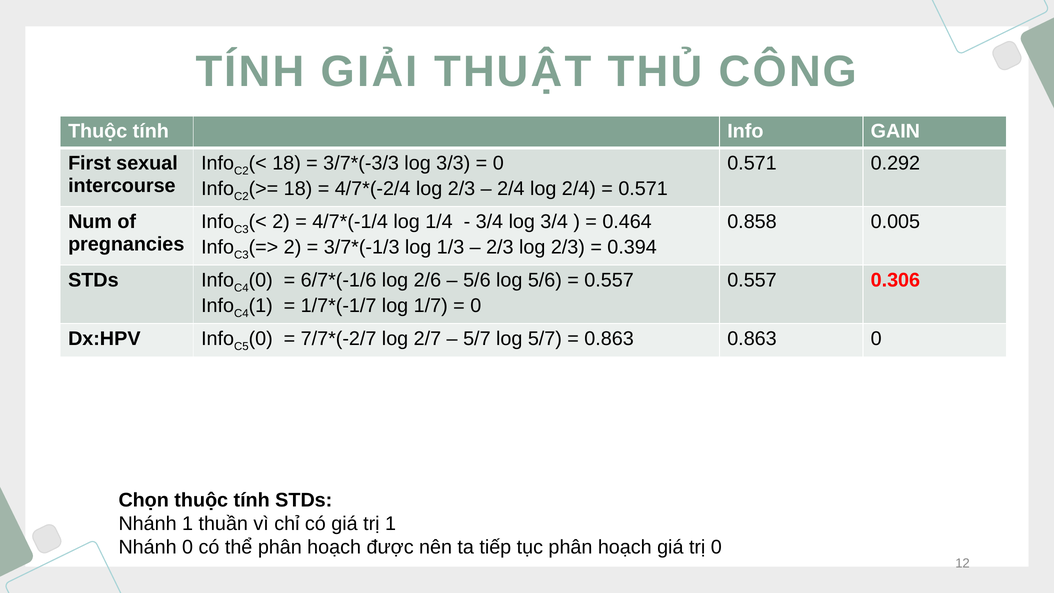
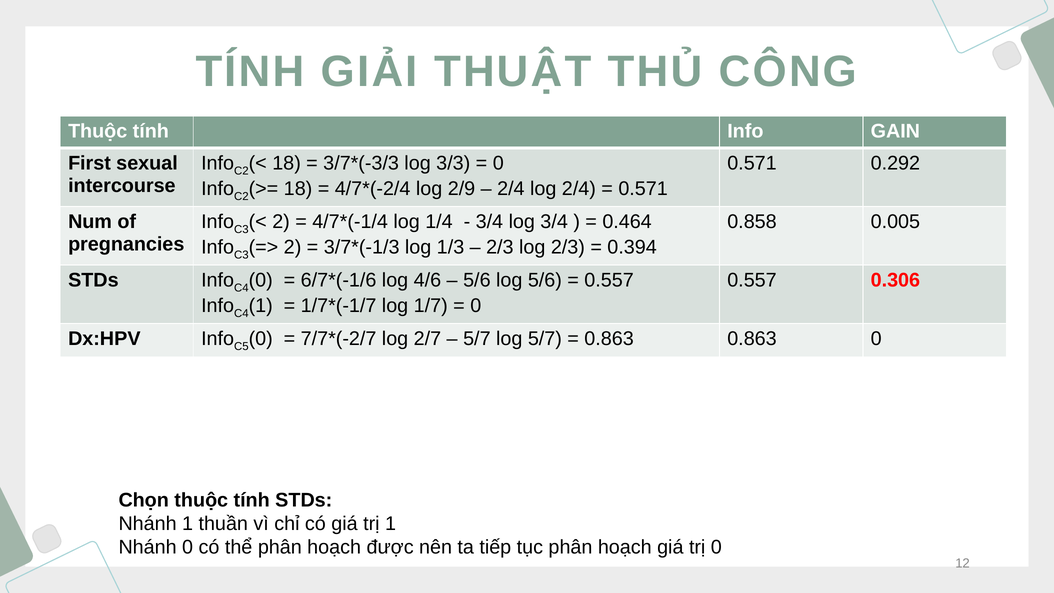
2/3: 2/3 -> 2/9 (461, 189)
2/6: 2/6 -> 4/6 (427, 280)
